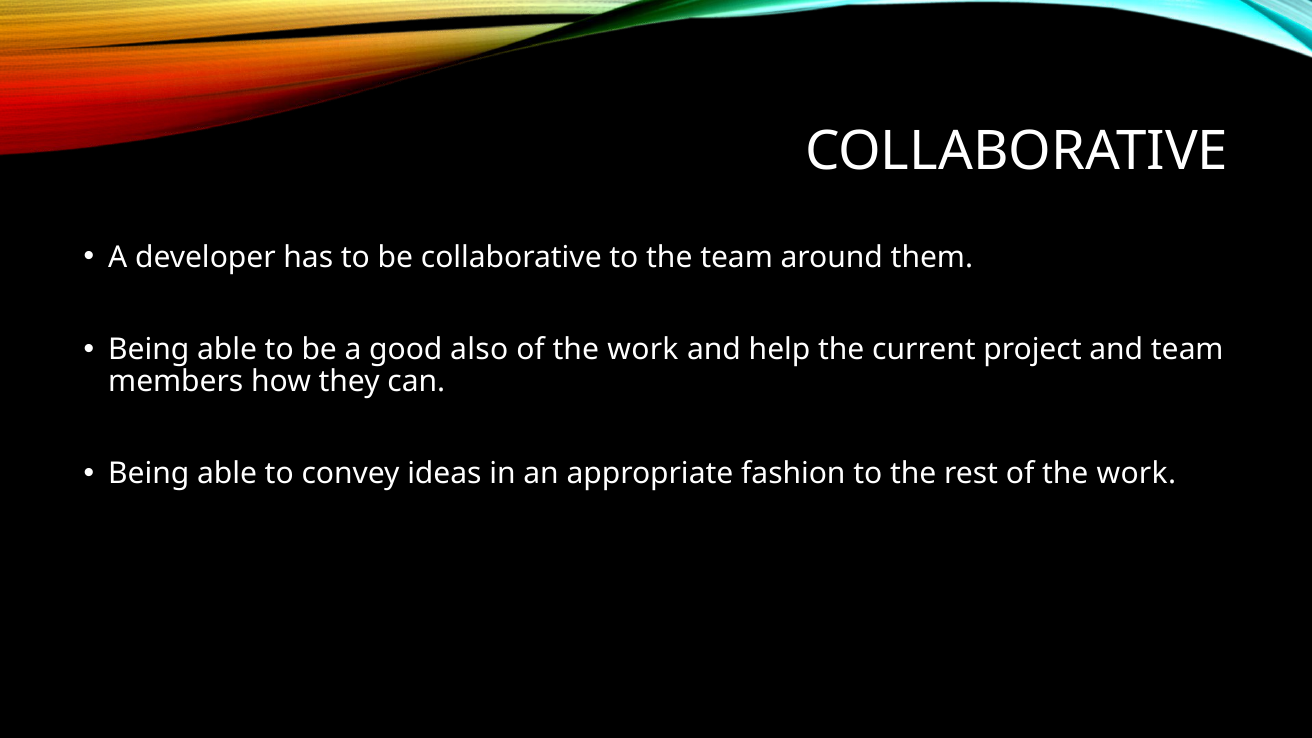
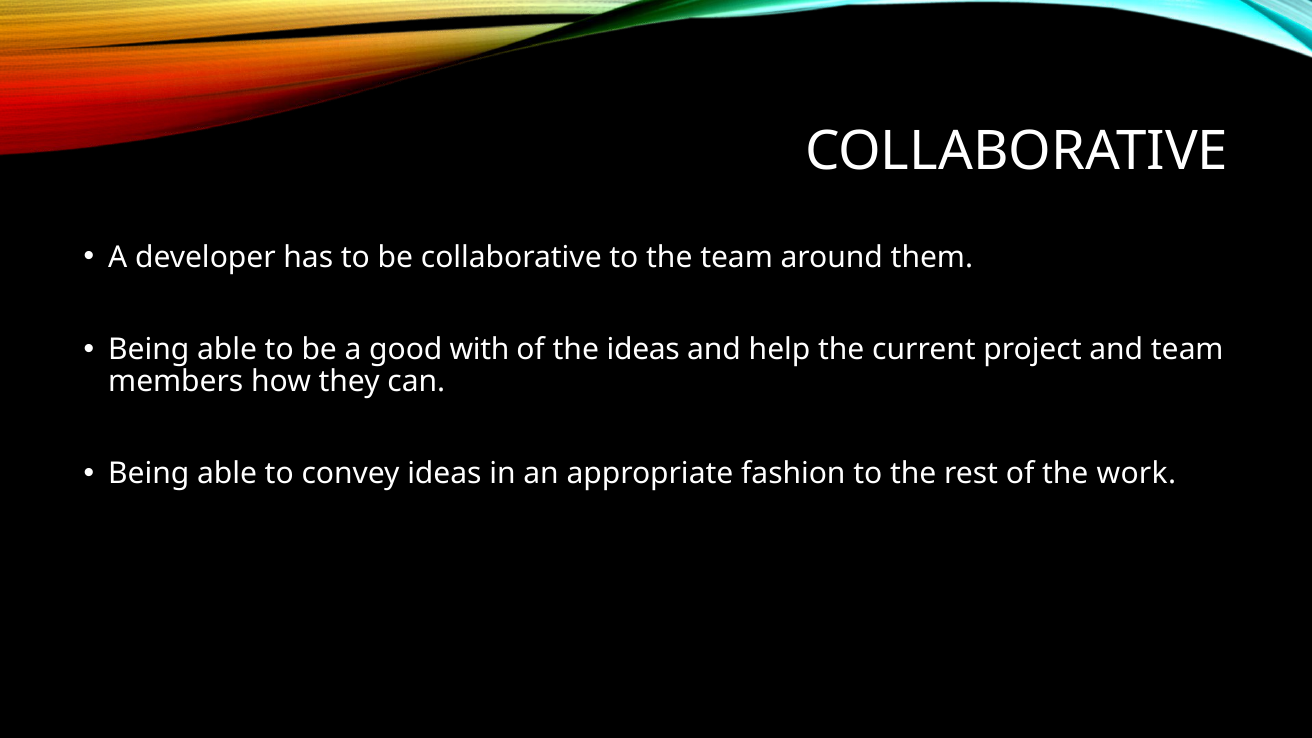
also: also -> with (480, 349)
work: work -> ideas (643, 349)
